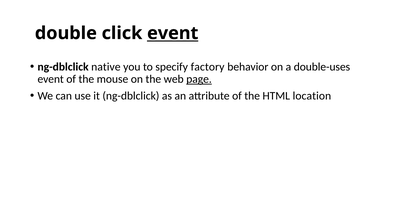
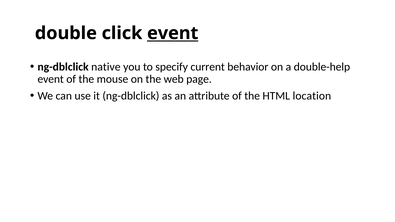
factory: factory -> current (208, 67)
double-uses: double-uses -> double-help (322, 67)
page underline: present -> none (199, 79)
